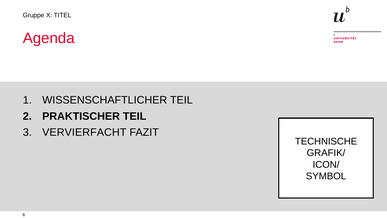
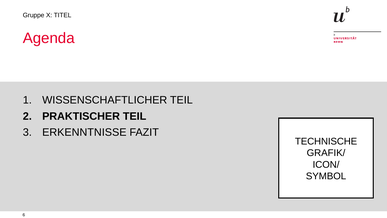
VERVIERFACHT: VERVIERFACHT -> ERKENNTNISSE (84, 132)
